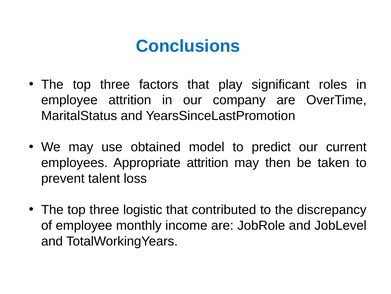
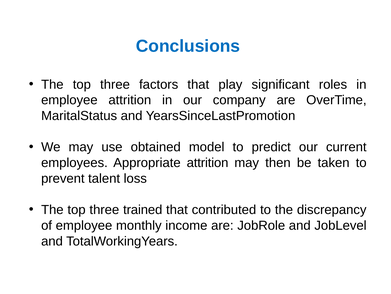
logistic: logistic -> trained (143, 209)
